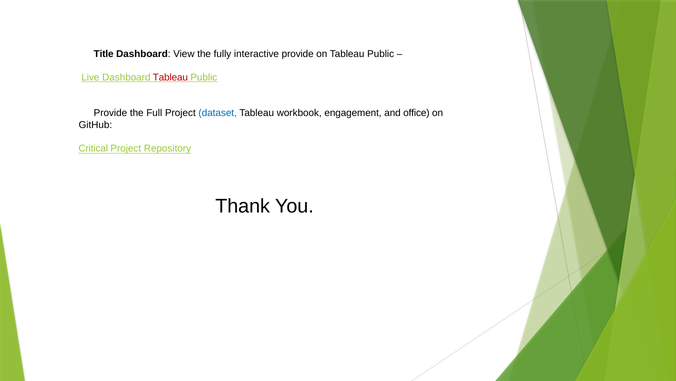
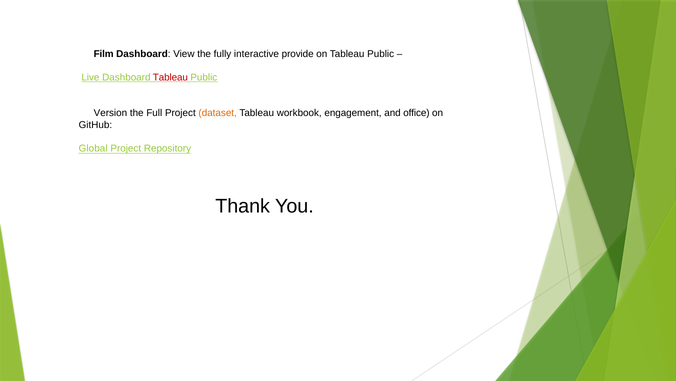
Title: Title -> Film (104, 54)
Provide: Provide -> Version (110, 113)
dataset colour: blue -> orange (218, 113)
Critical: Critical -> Global (93, 148)
